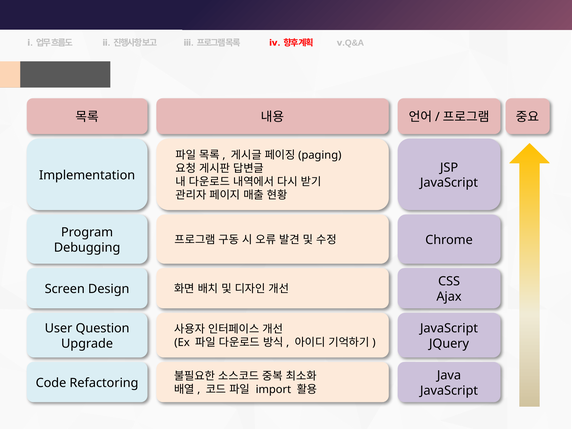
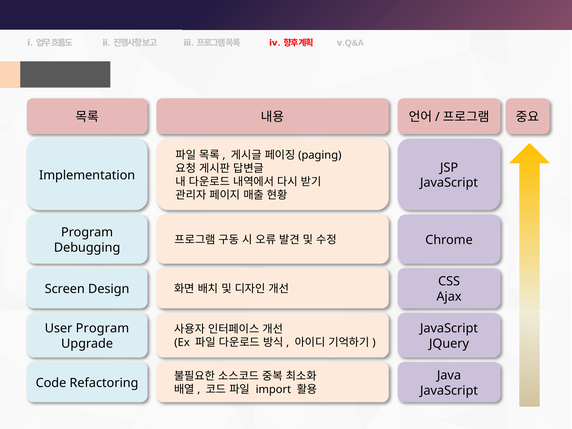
User Question: Question -> Program (102, 328)
